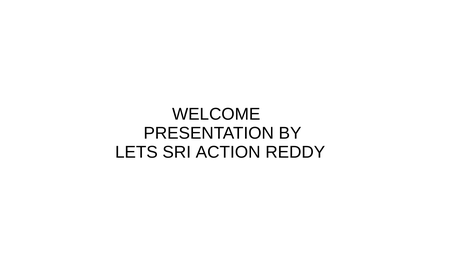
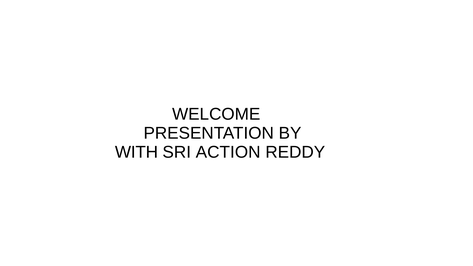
LETS: LETS -> WITH (137, 152)
